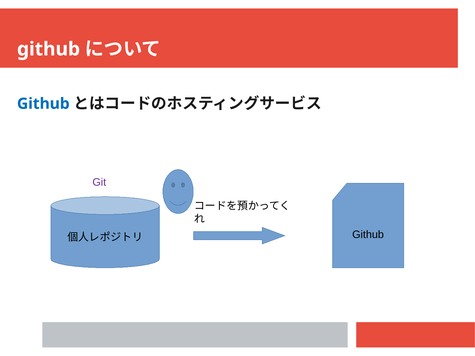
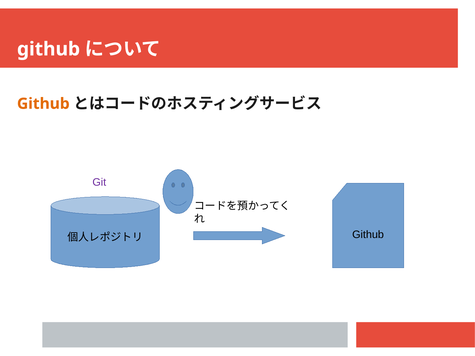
Github colour: blue -> orange (43, 104)
